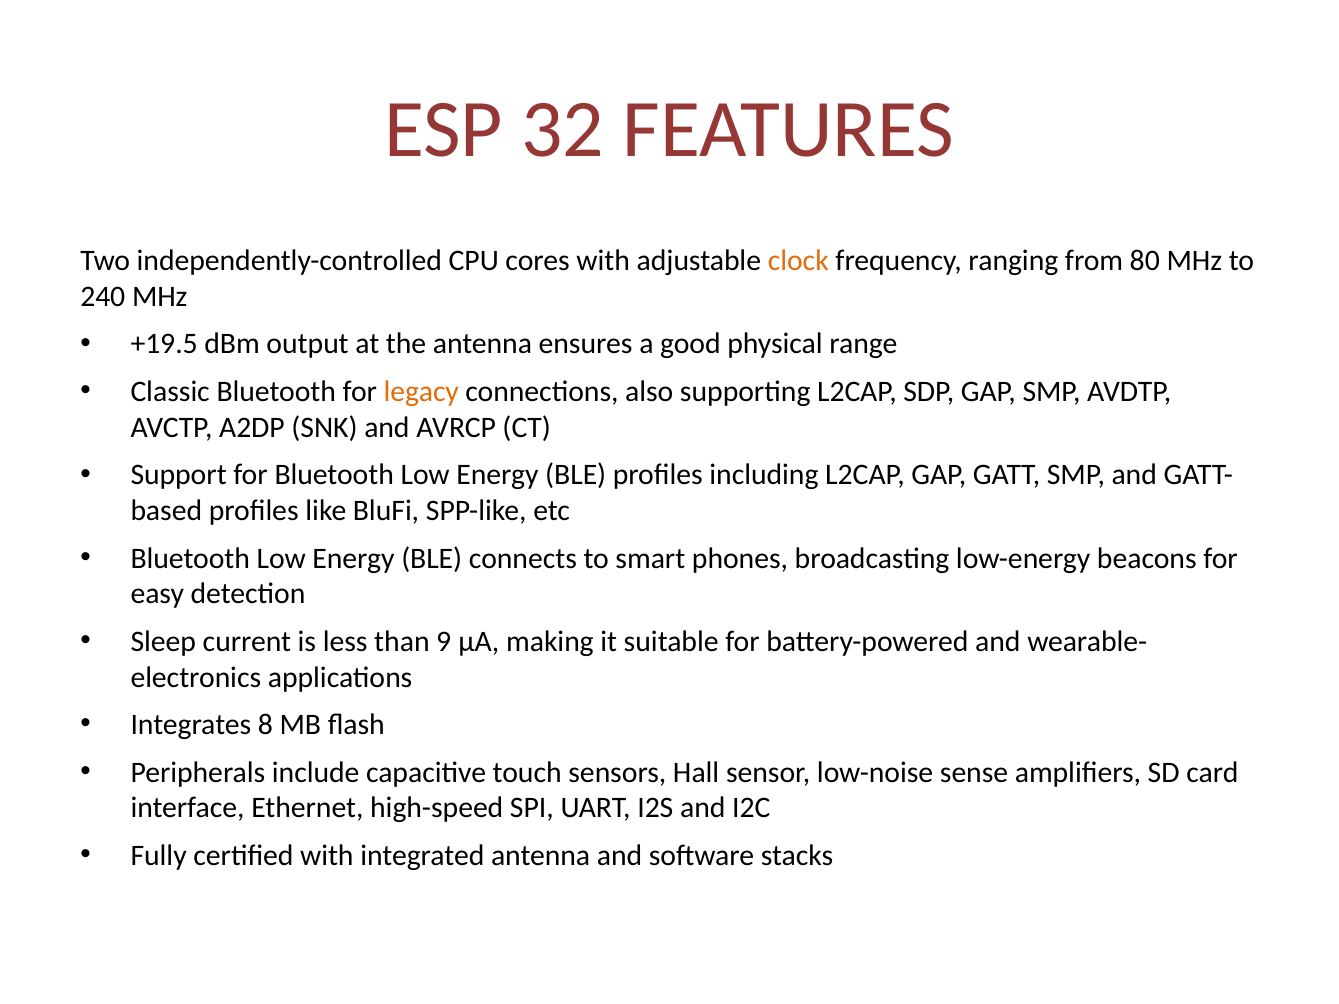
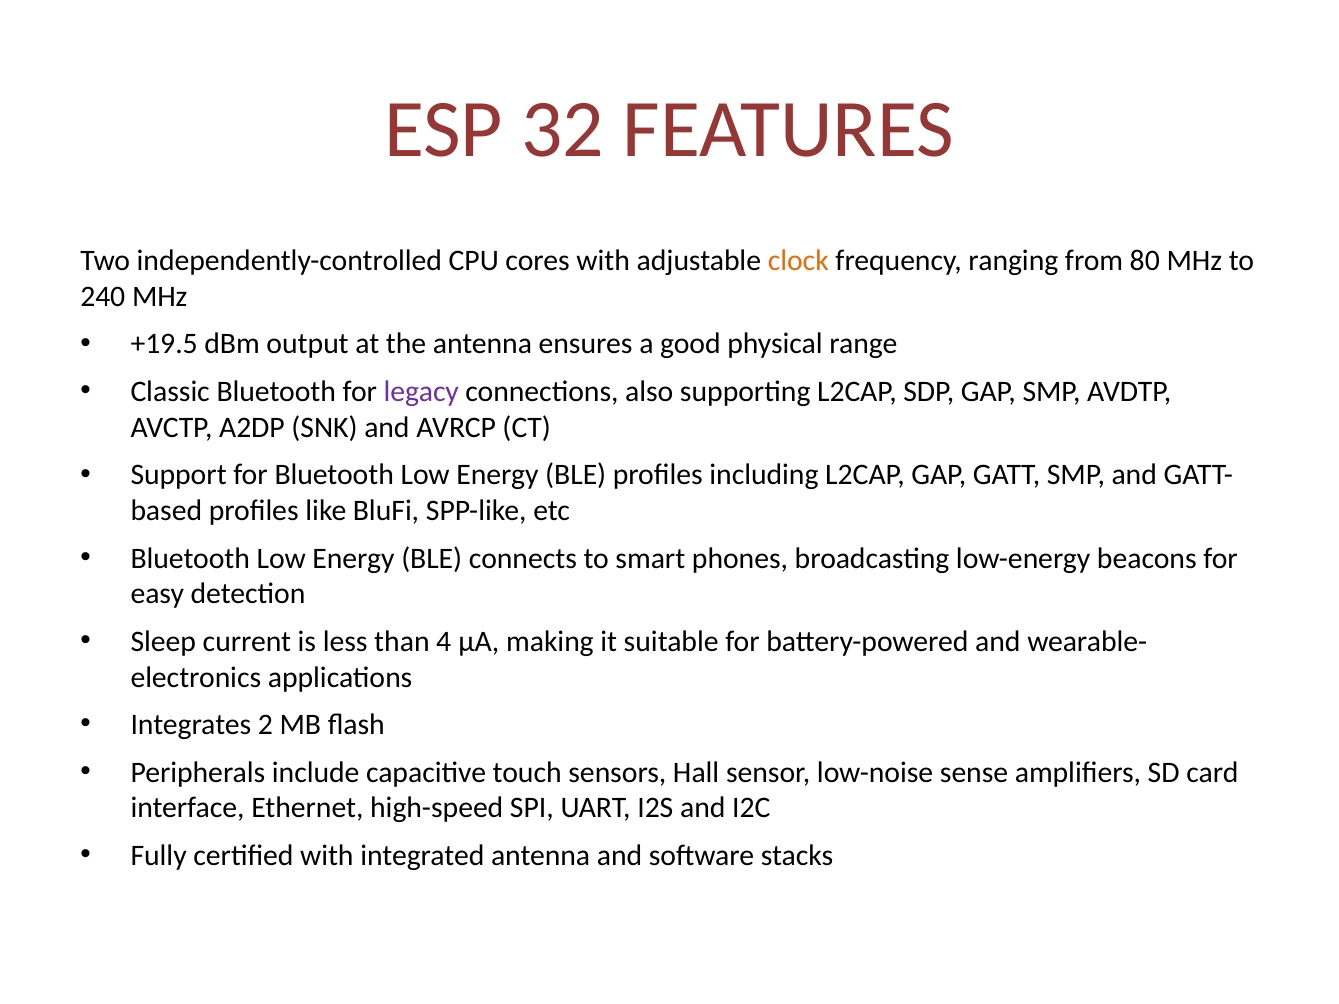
legacy colour: orange -> purple (421, 392)
9: 9 -> 4 (444, 642)
8: 8 -> 2 (265, 725)
